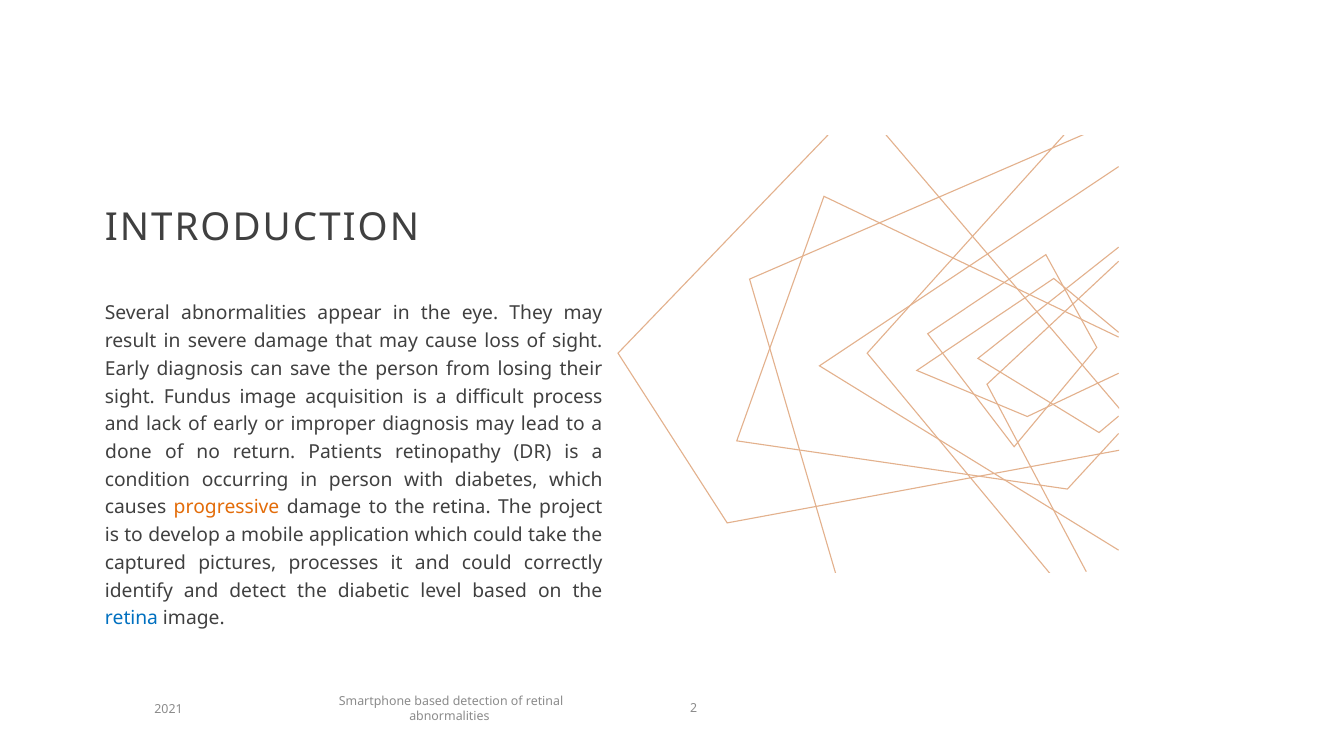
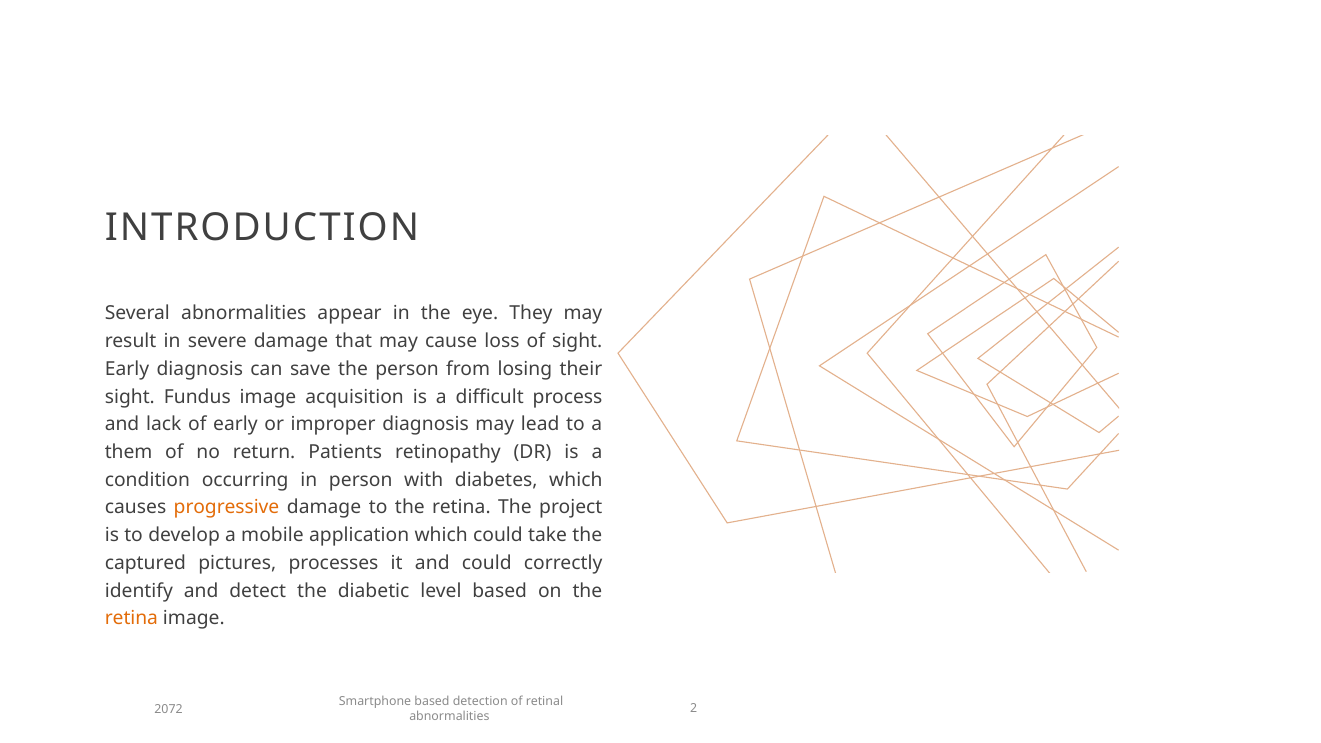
done: done -> them (129, 452)
retina colour: blue -> orange (131, 619)
2021: 2021 -> 2072 (169, 709)
